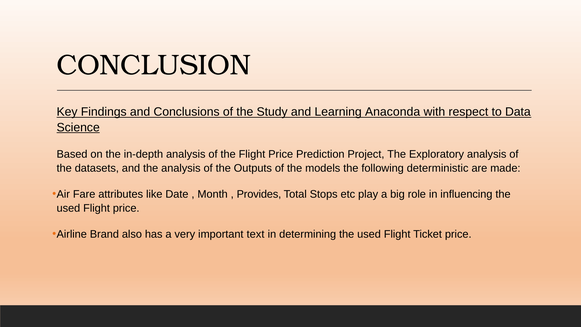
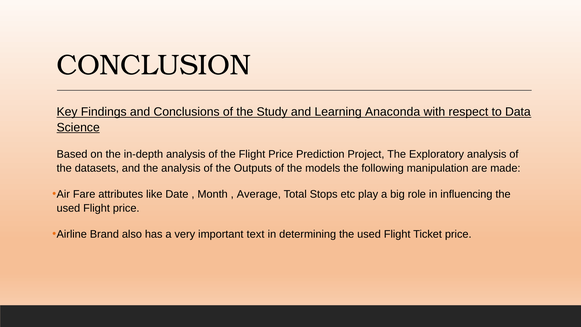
deterministic: deterministic -> manipulation (438, 168)
Provides: Provides -> Average (259, 194)
